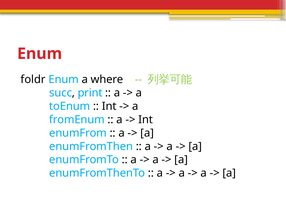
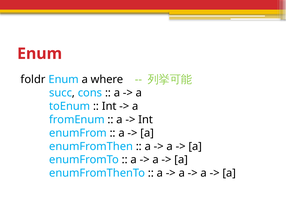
print: print -> cons (90, 93)
